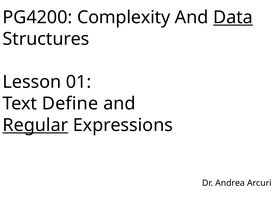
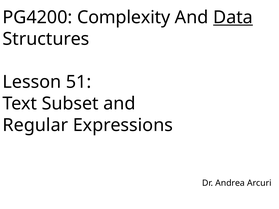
01: 01 -> 51 (79, 82)
Define: Define -> Subset (70, 104)
Regular underline: present -> none (35, 125)
